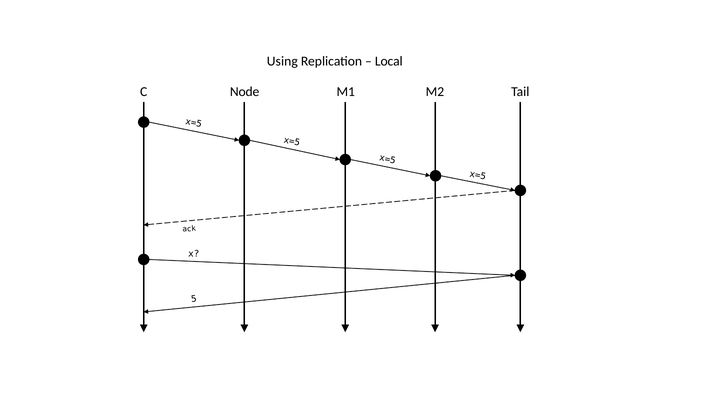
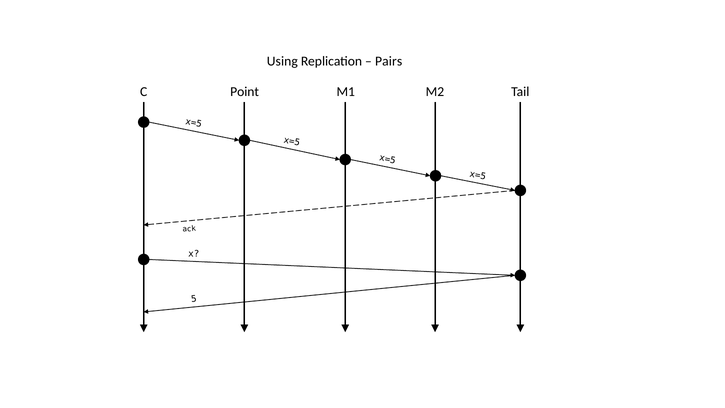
Local: Local -> Pairs (389, 61)
Node: Node -> Point (245, 92)
